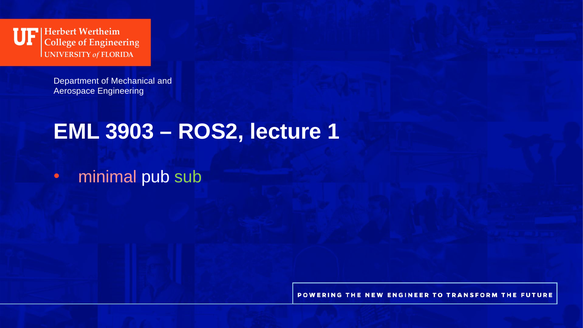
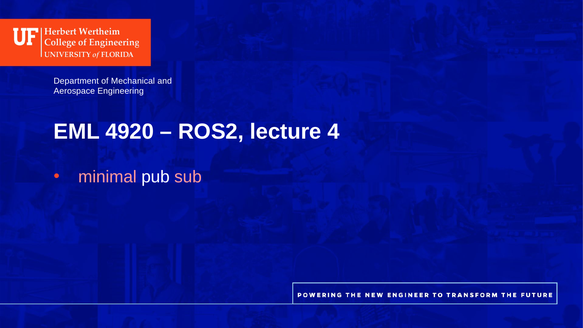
3903: 3903 -> 4920 (130, 132)
1: 1 -> 4 (334, 132)
sub colour: light green -> pink (188, 177)
